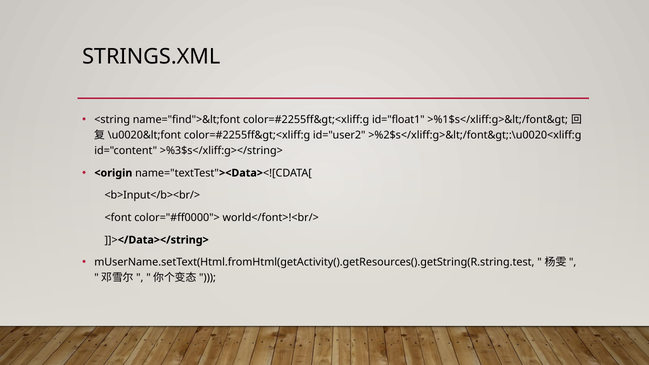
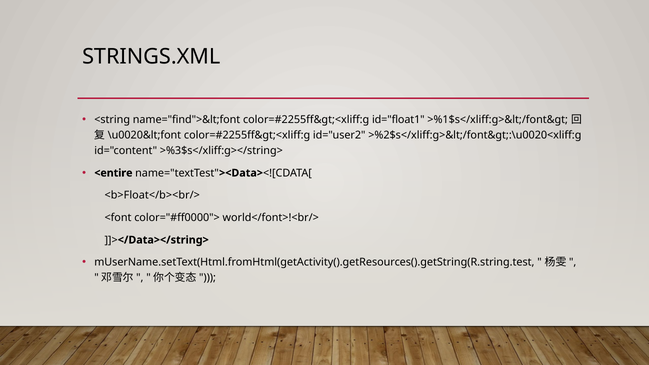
<origin: <origin -> <entire (113, 173)
<b>Input</b><br/>: <b>Input</b><br/> -> <b>Float</b><br/> (152, 195)
